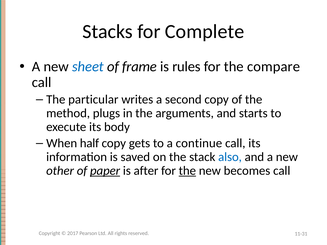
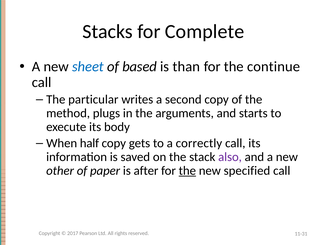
frame: frame -> based (140, 67)
rules: rules -> than (186, 67)
compare: compare -> continue (274, 67)
continue: continue -> correctly (199, 143)
also colour: blue -> purple (230, 157)
paper underline: present -> none (105, 171)
becomes: becomes -> specified (247, 171)
